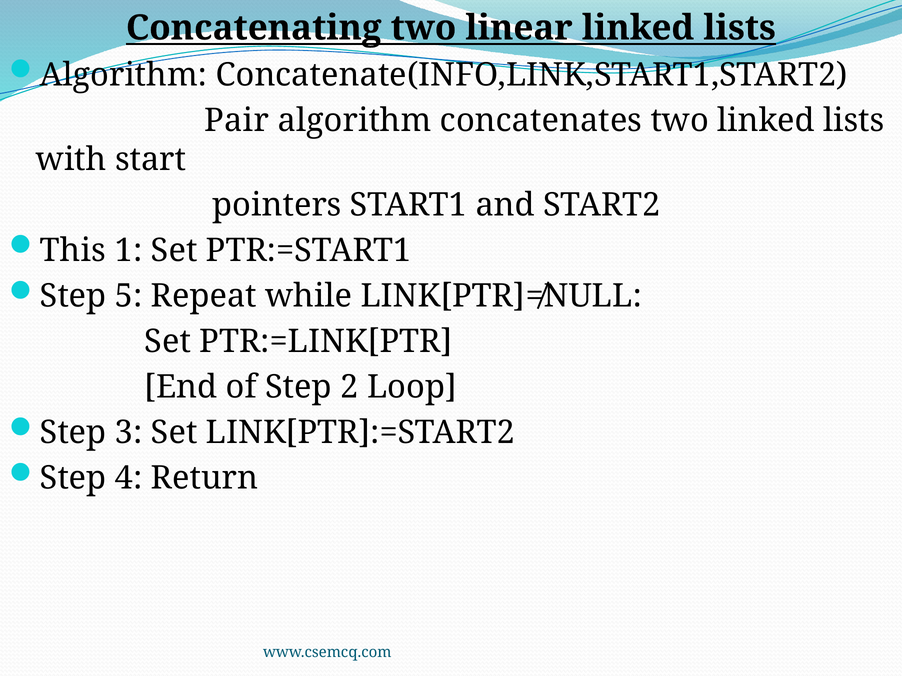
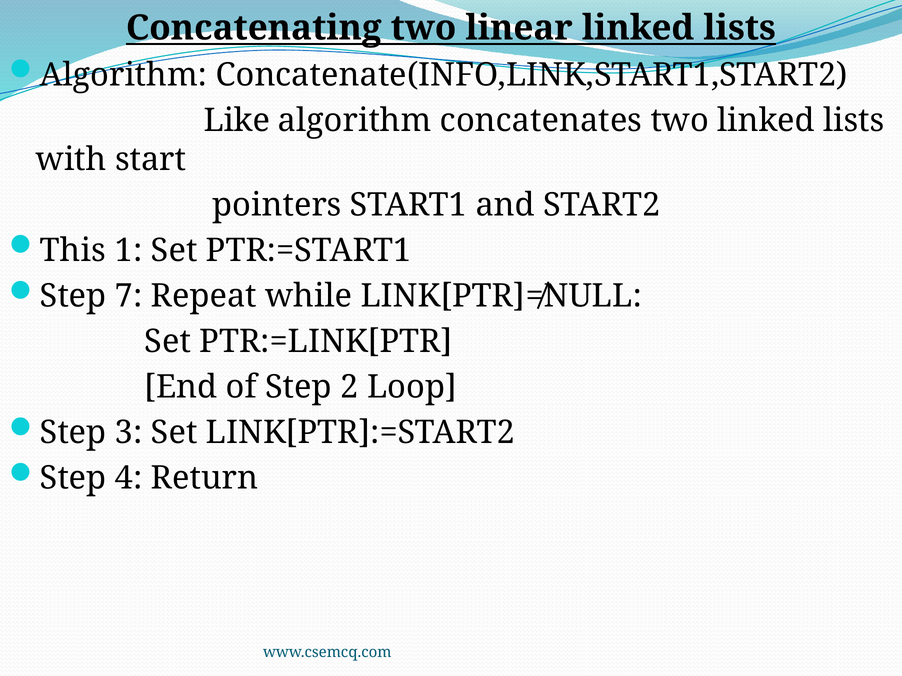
Pair: Pair -> Like (237, 120)
5: 5 -> 7 (129, 296)
